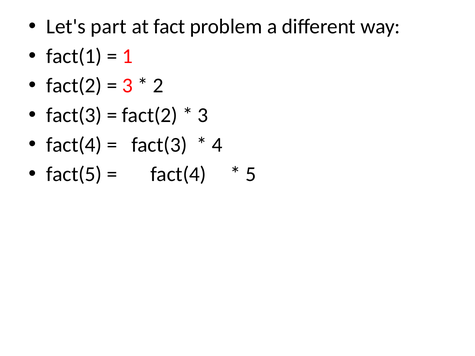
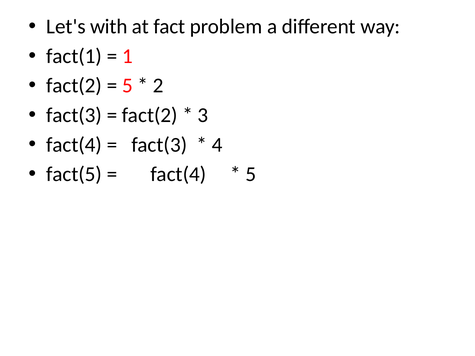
part: part -> with (109, 27)
3: 3 -> 5 (127, 86)
